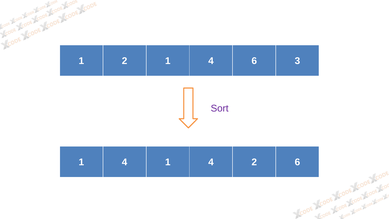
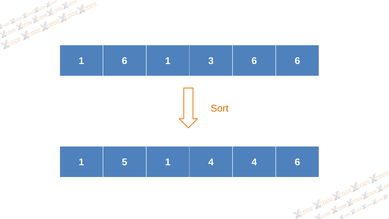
1 2: 2 -> 6 (125, 61)
4: 4 -> 3 (211, 61)
6 3: 3 -> 6 (297, 61)
Sort colour: purple -> orange (220, 108)
4: 4 -> 5 (125, 162)
4 2: 2 -> 4 (254, 162)
